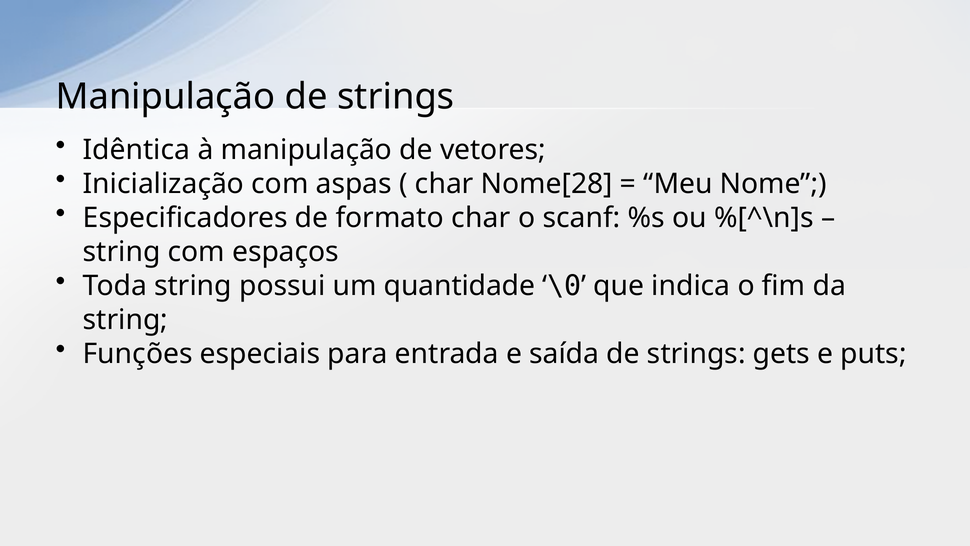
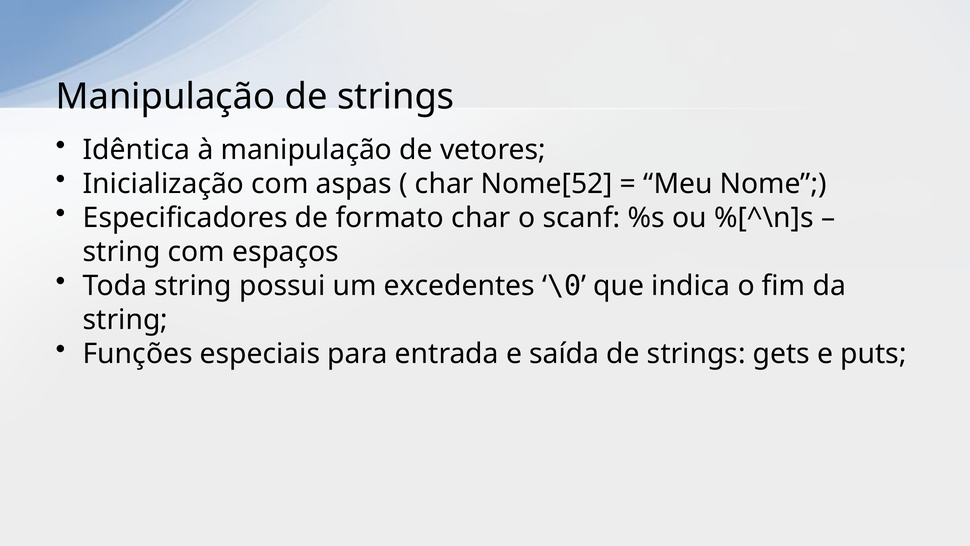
Nome[28: Nome[28 -> Nome[52 (547, 184)
quantidade: quantidade -> excedentes (459, 286)
